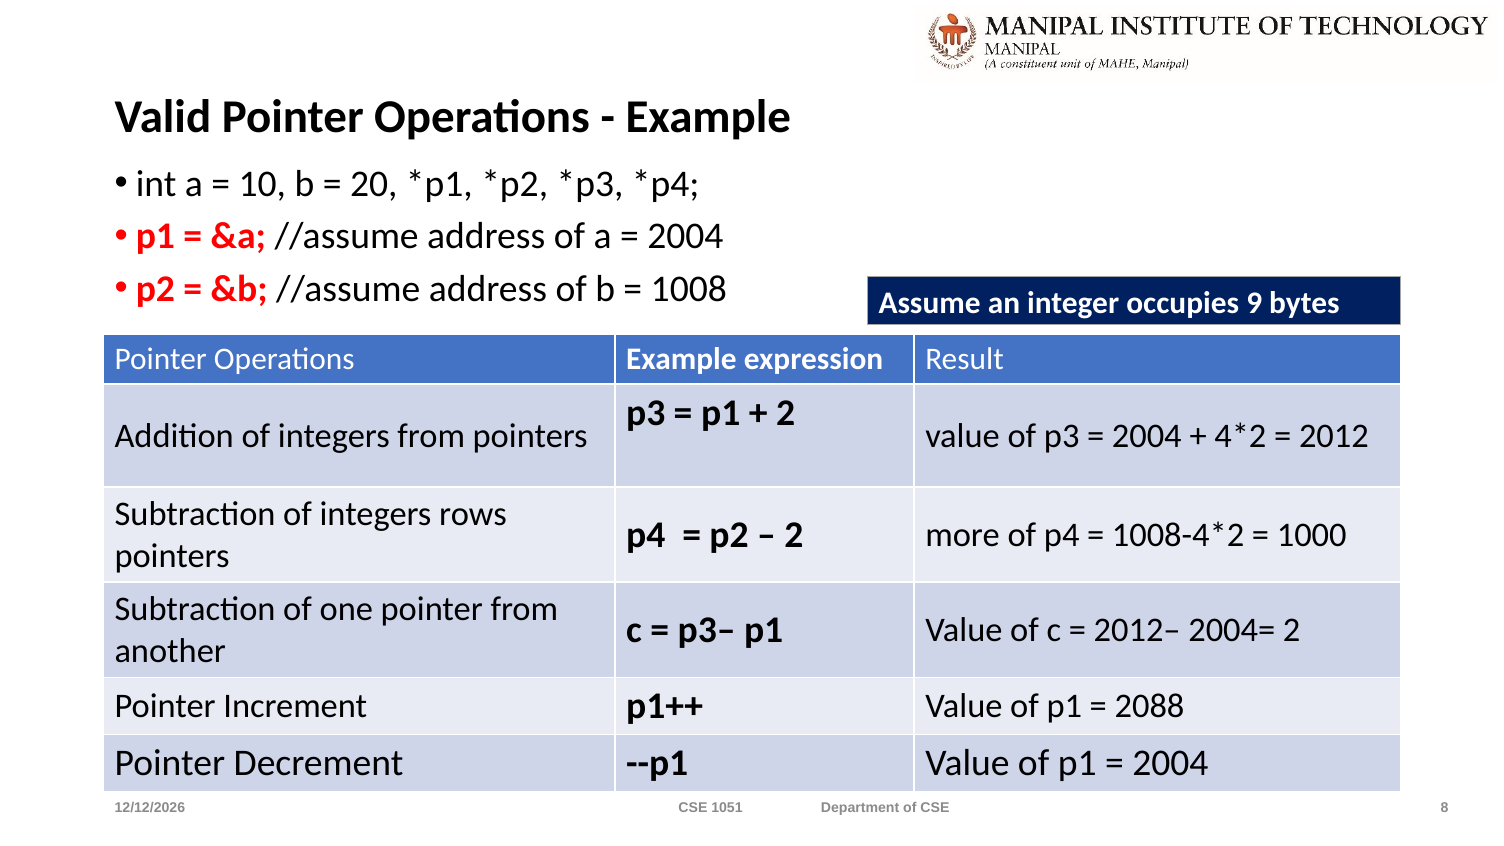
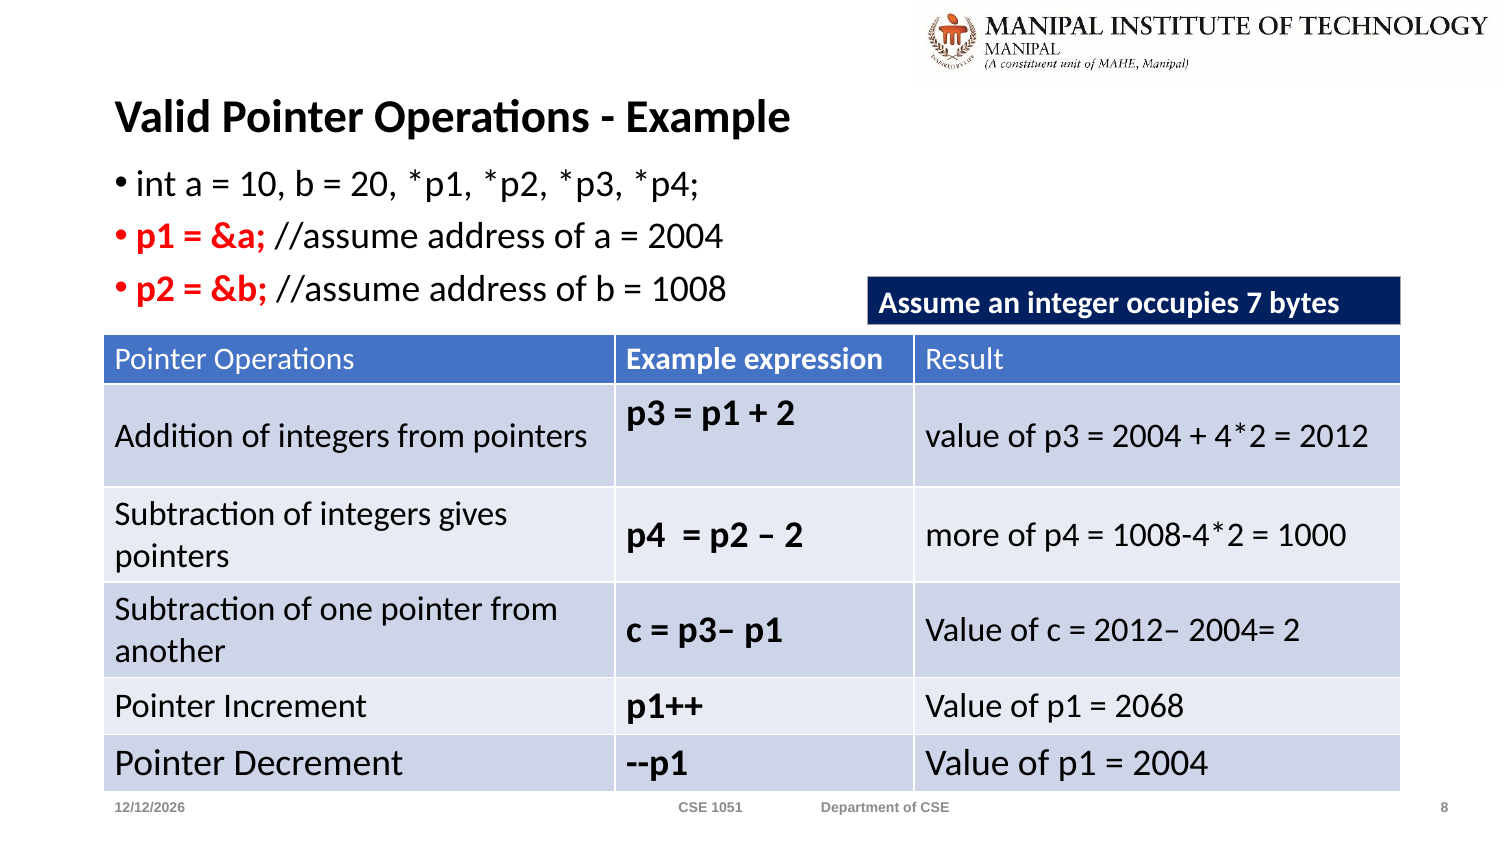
9: 9 -> 7 (1254, 303)
rows: rows -> gives (473, 514)
2088: 2088 -> 2068 (1150, 706)
